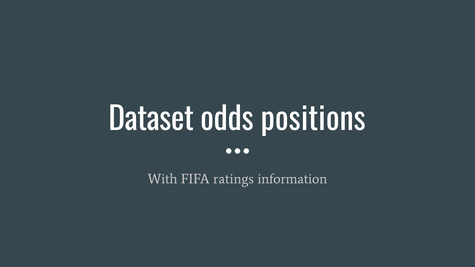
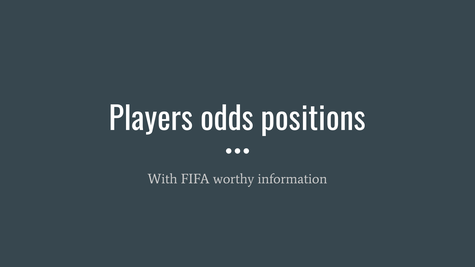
Dataset: Dataset -> Players (151, 120)
ratings: ratings -> worthy (234, 179)
